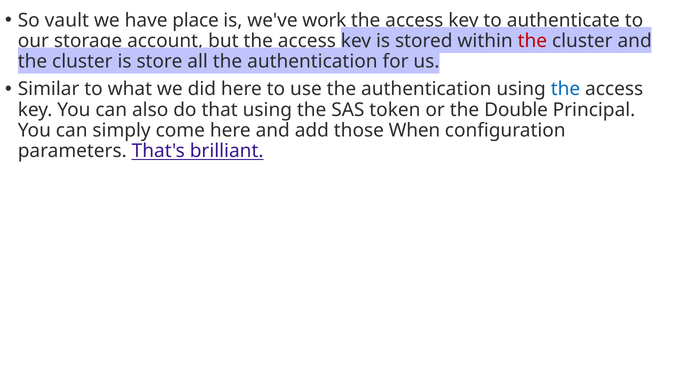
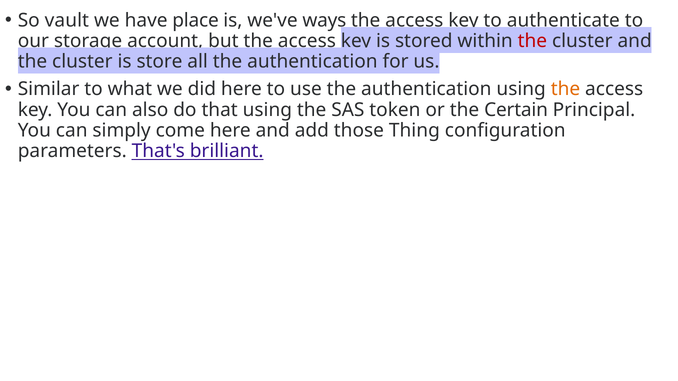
work: work -> ways (324, 20)
the colour: blue -> orange (565, 89)
Double: Double -> Certain (516, 110)
When: When -> Thing (414, 130)
